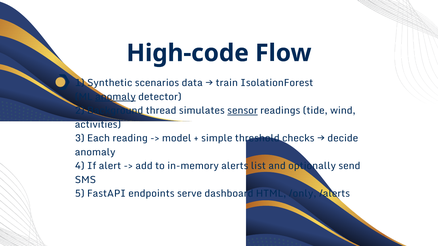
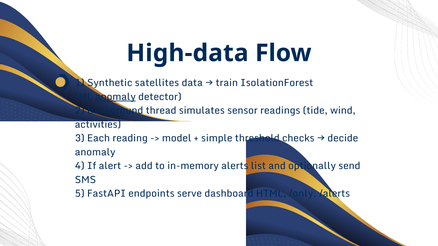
High-code: High-code -> High-data (187, 53)
scenarios: scenarios -> satellites (157, 83)
sensor underline: present -> none (242, 111)
